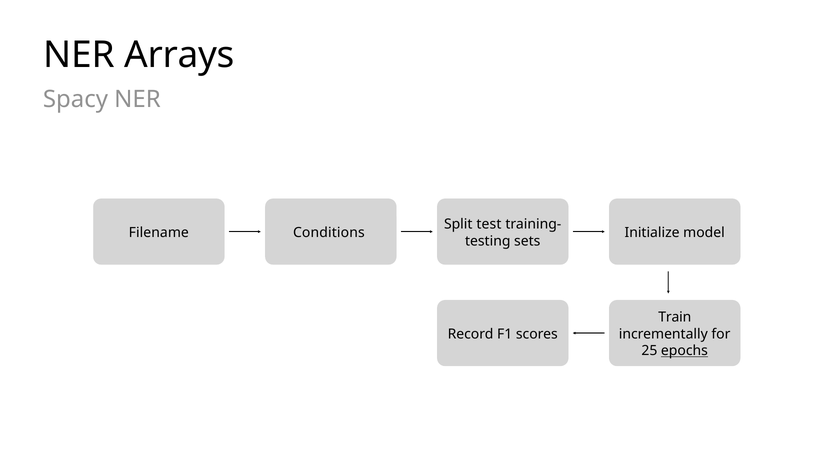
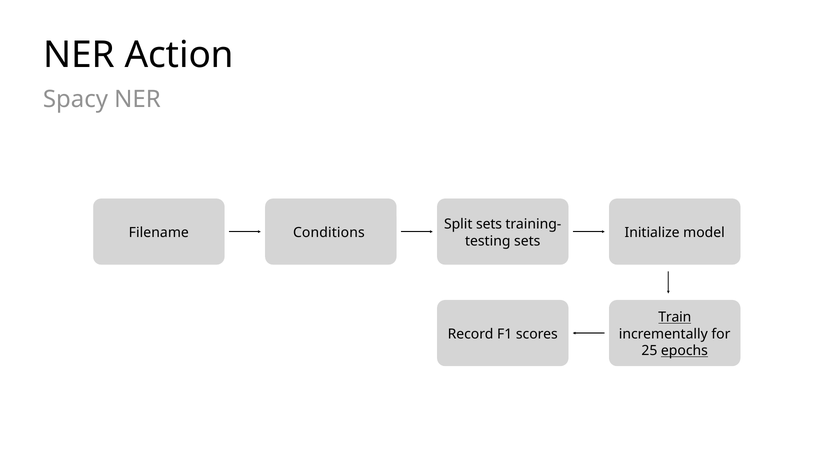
Arrays: Arrays -> Action (179, 55)
Split test: test -> sets (489, 224)
Train underline: none -> present (675, 317)
